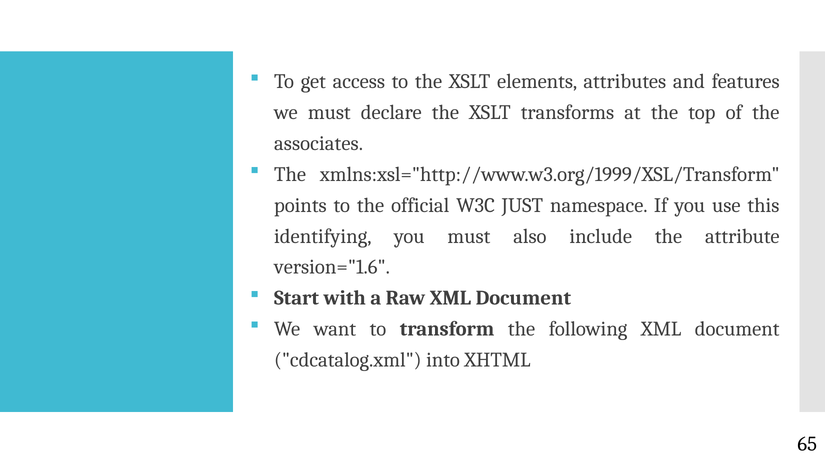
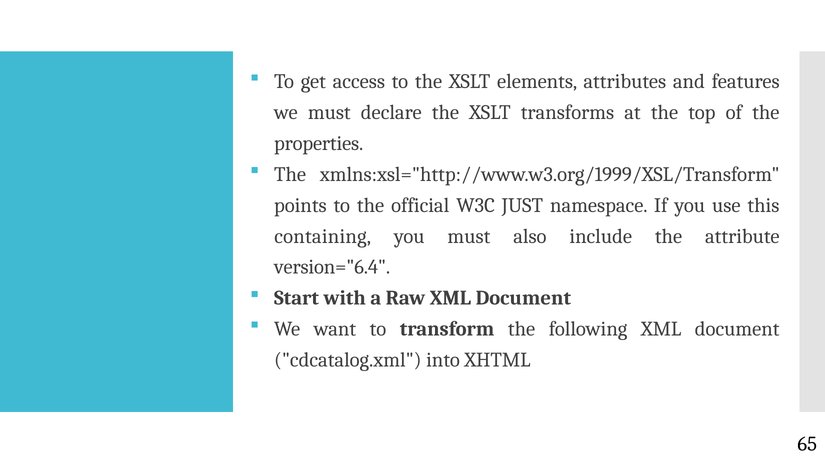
associates: associates -> properties (319, 143)
identifying: identifying -> containing (323, 236)
version="1.6: version="1.6 -> version="6.4 (332, 267)
